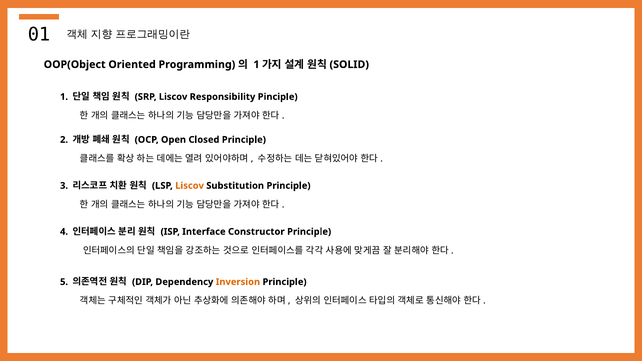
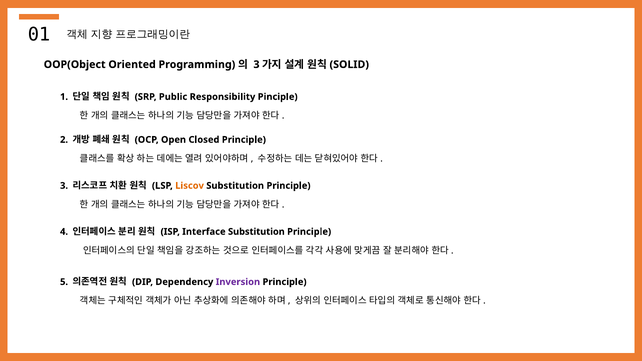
1: 1 -> 3 (257, 65)
SRP Liscov: Liscov -> Public (173, 97)
Interface Constructor: Constructor -> Substitution (256, 232)
Inversion colour: orange -> purple (238, 282)
